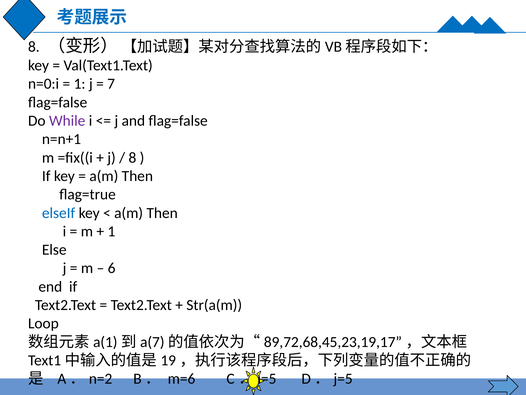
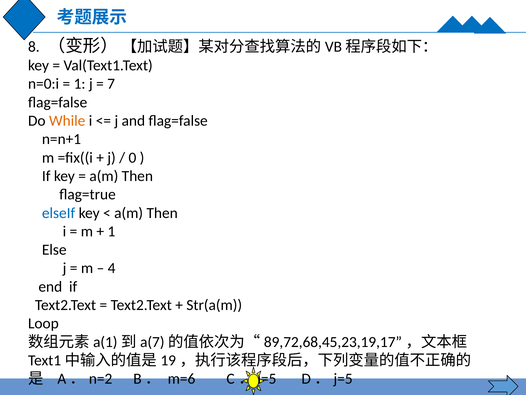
While colour: purple -> orange (67, 121)
8: 8 -> 0 (132, 157)
6: 6 -> 4 (112, 268)
